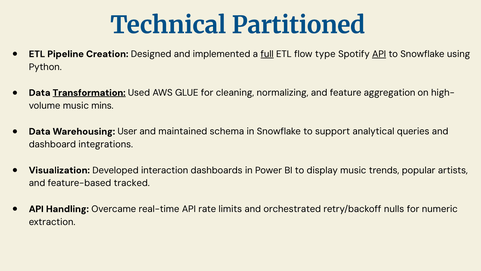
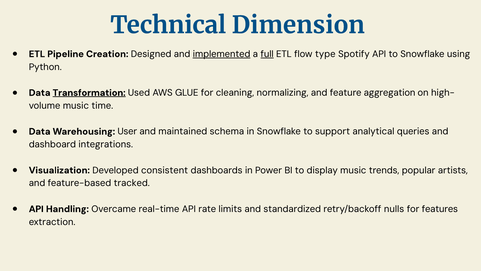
Partitioned: Partitioned -> Dimension (298, 25)
implemented underline: none -> present (222, 54)
API underline: present -> none (379, 54)
mins: mins -> time (102, 105)
interaction: interaction -> consistent (165, 170)
orchestrated: orchestrated -> standardized (292, 209)
numeric: numeric -> features (440, 209)
